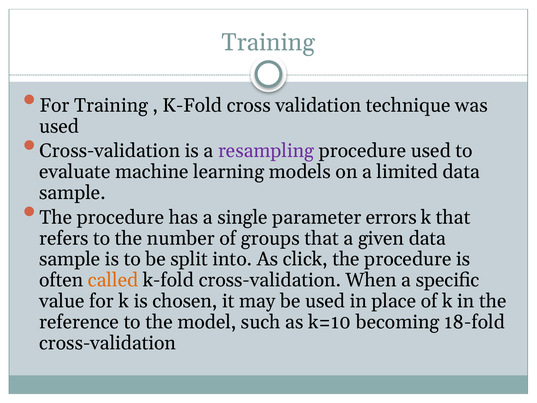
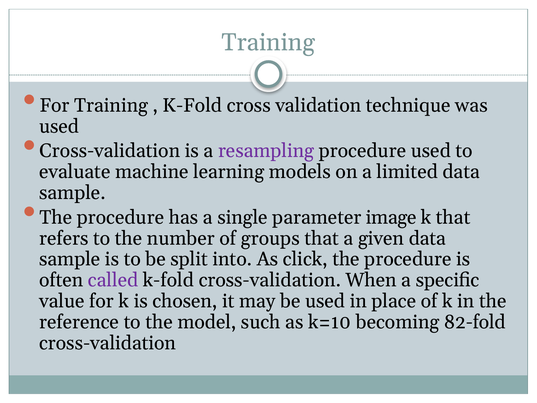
errors: errors -> image (391, 217)
called colour: orange -> purple (113, 280)
18-fold: 18-fold -> 82-fold (475, 322)
